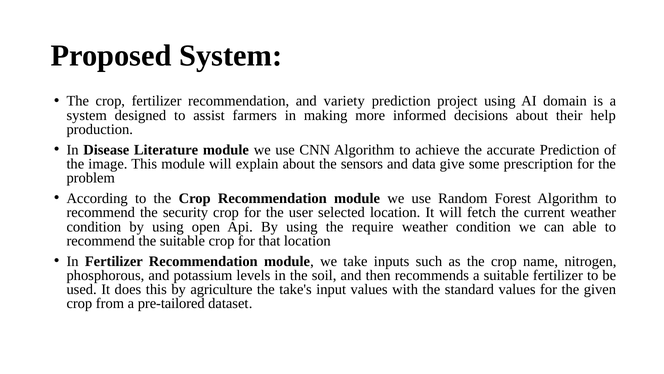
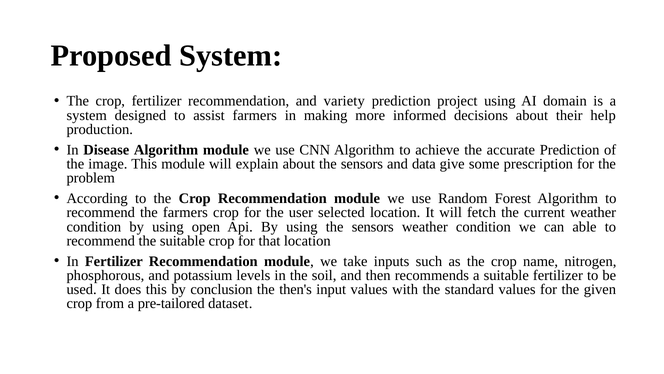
Disease Literature: Literature -> Algorithm (166, 150)
the security: security -> farmers (185, 212)
using the require: require -> sensors (373, 226)
agriculture: agriculture -> conclusion (221, 289)
take's: take's -> then's (296, 289)
